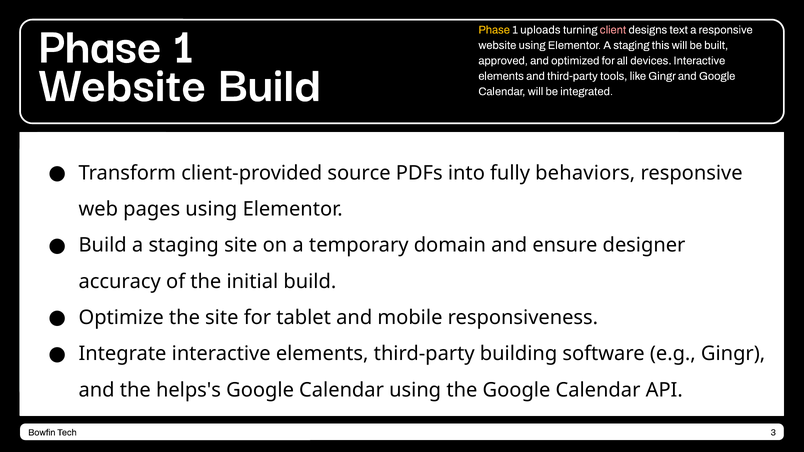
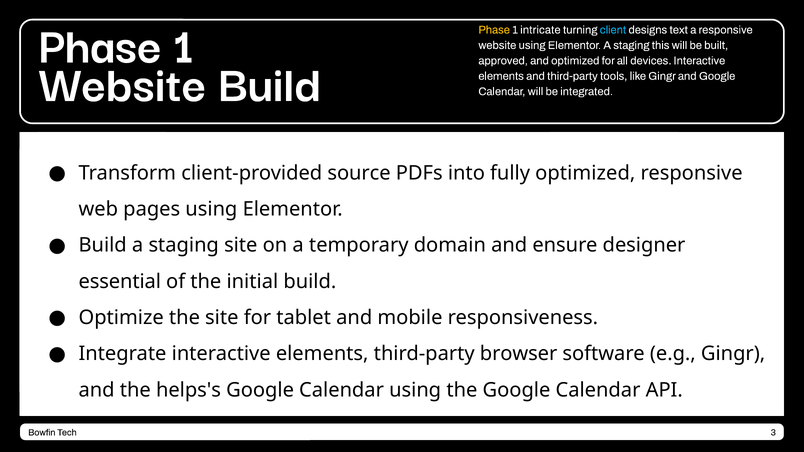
uploads: uploads -> intricate (540, 30)
client colour: pink -> light blue (613, 30)
fully behaviors: behaviors -> optimized (585, 173)
accuracy: accuracy -> essential (120, 282)
building: building -> browser (519, 354)
